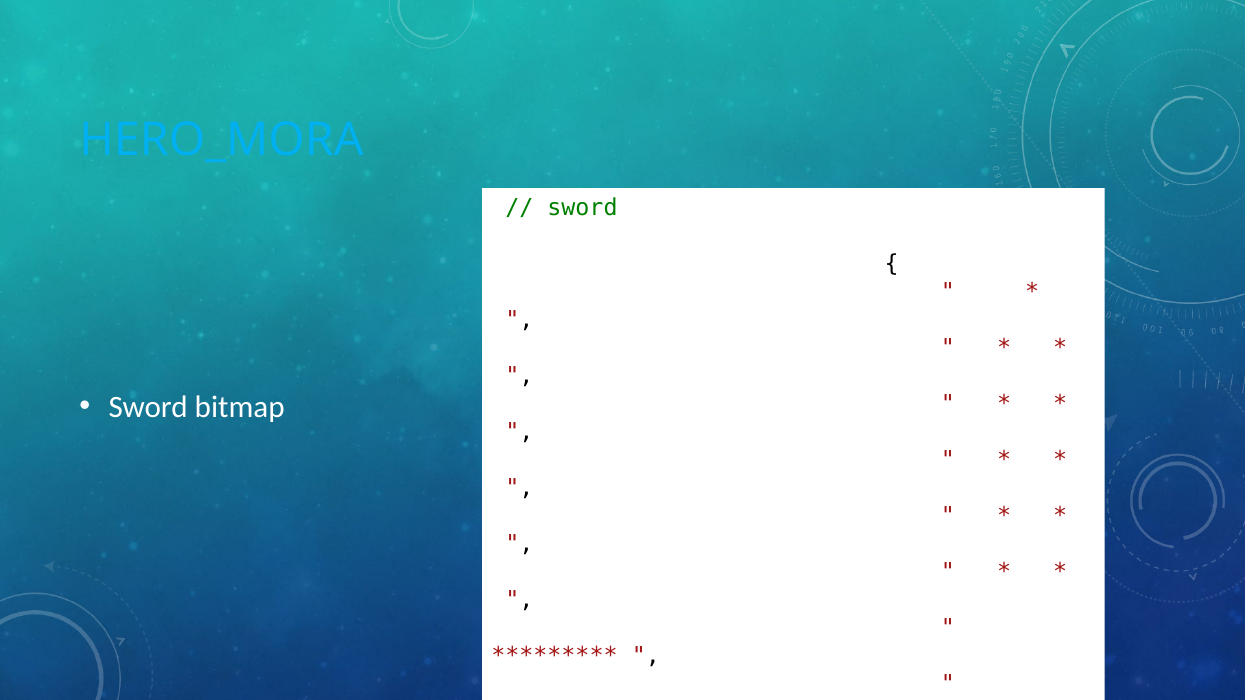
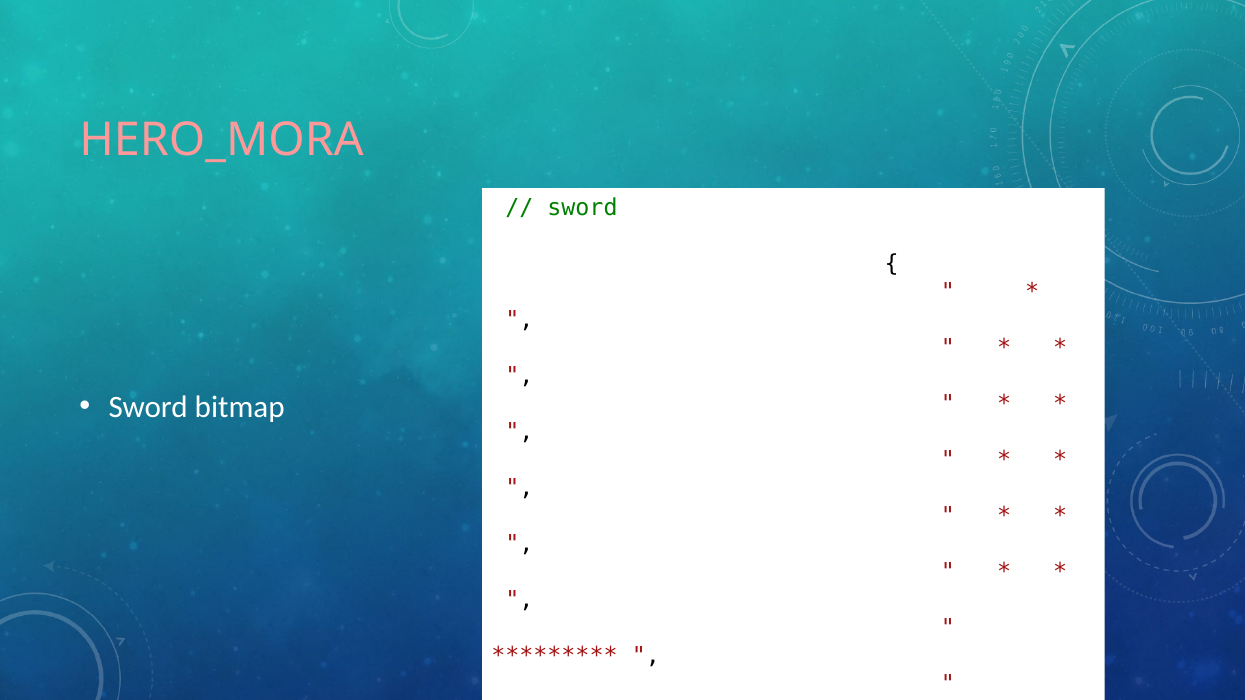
HERO_MORA colour: light blue -> pink (222, 140)
